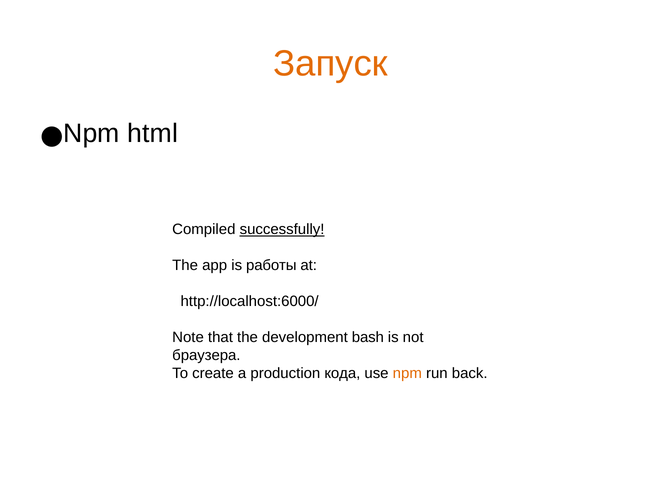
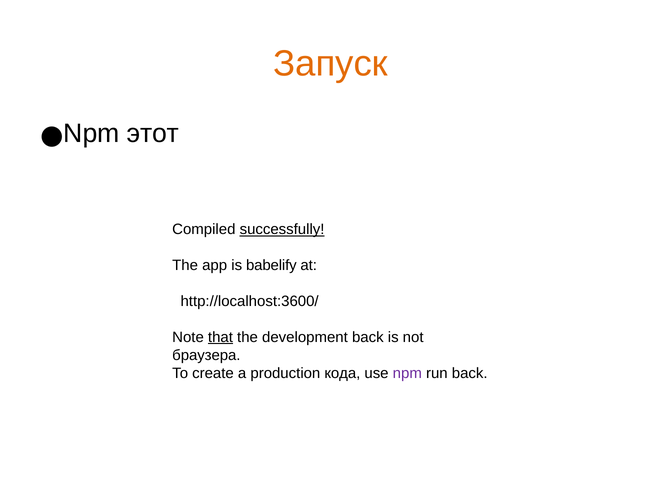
html: html -> этот (153, 134)
работы: работы -> babelify (271, 266)
http://localhost:6000/: http://localhost:6000/ -> http://localhost:3600/ (250, 302)
that underline: none -> present (220, 338)
development bash: bash -> back (368, 338)
npm colour: orange -> purple (407, 374)
